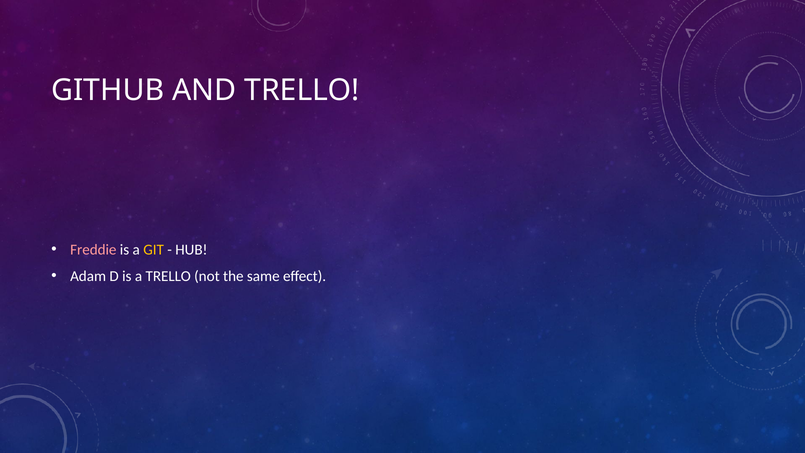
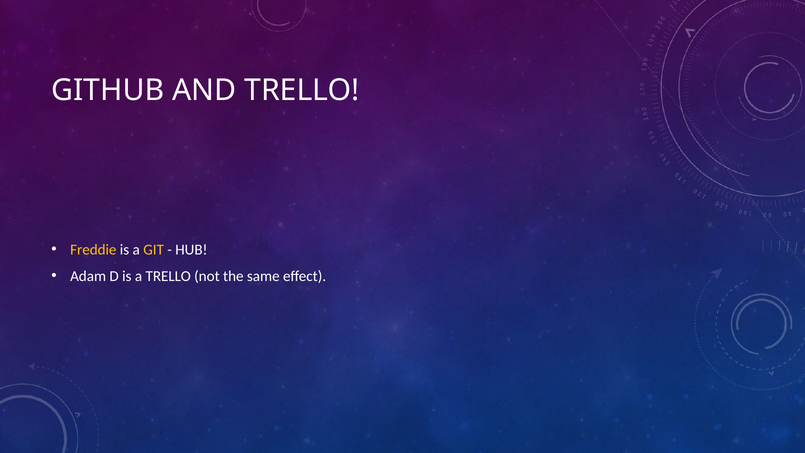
Freddie colour: pink -> yellow (93, 250)
